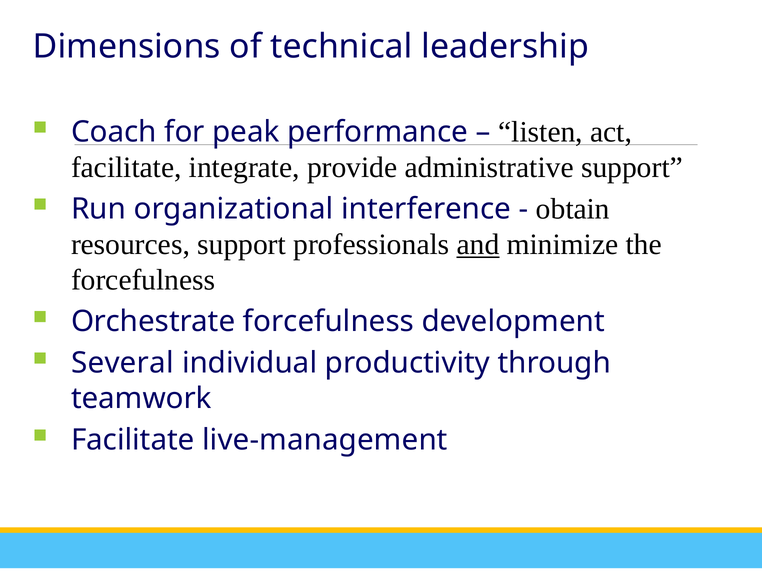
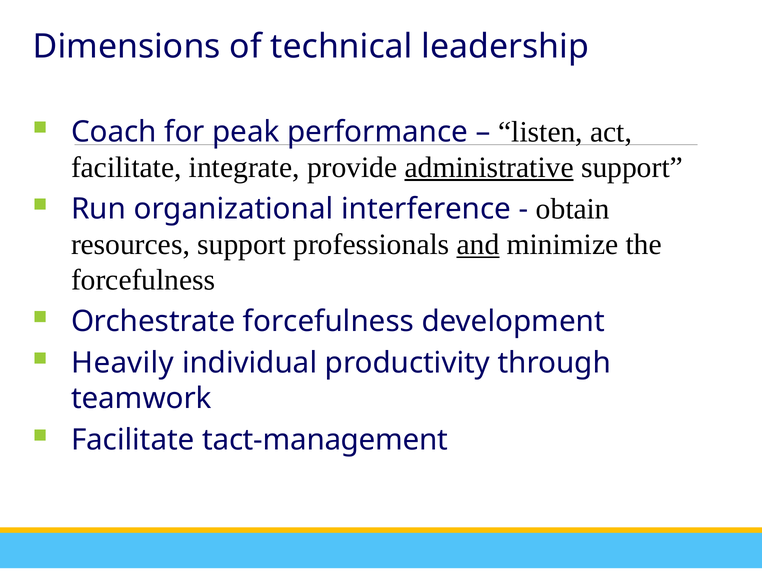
administrative underline: none -> present (489, 168)
Several: Several -> Heavily (123, 363)
live-management: live-management -> tact-management (325, 440)
